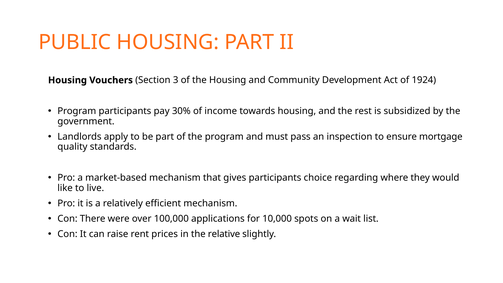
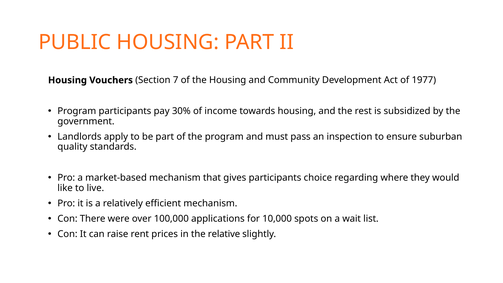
3: 3 -> 7 (176, 80)
1924: 1924 -> 1977 (424, 80)
mortgage: mortgage -> suburban (441, 137)
